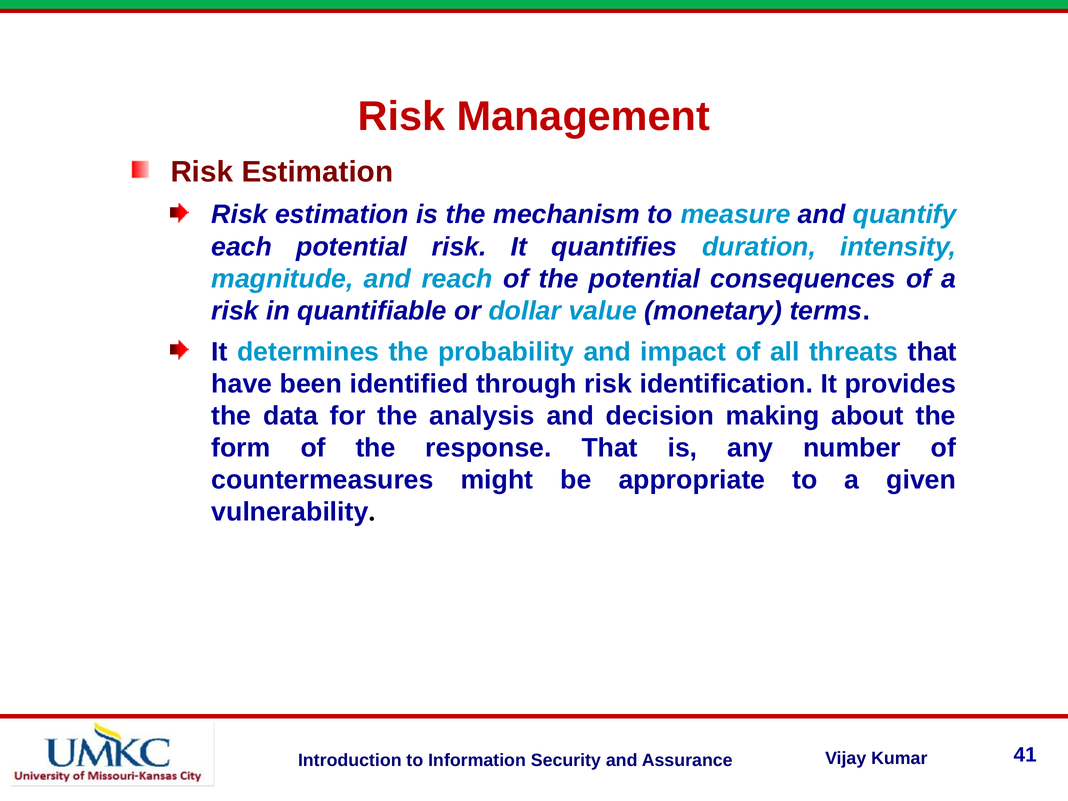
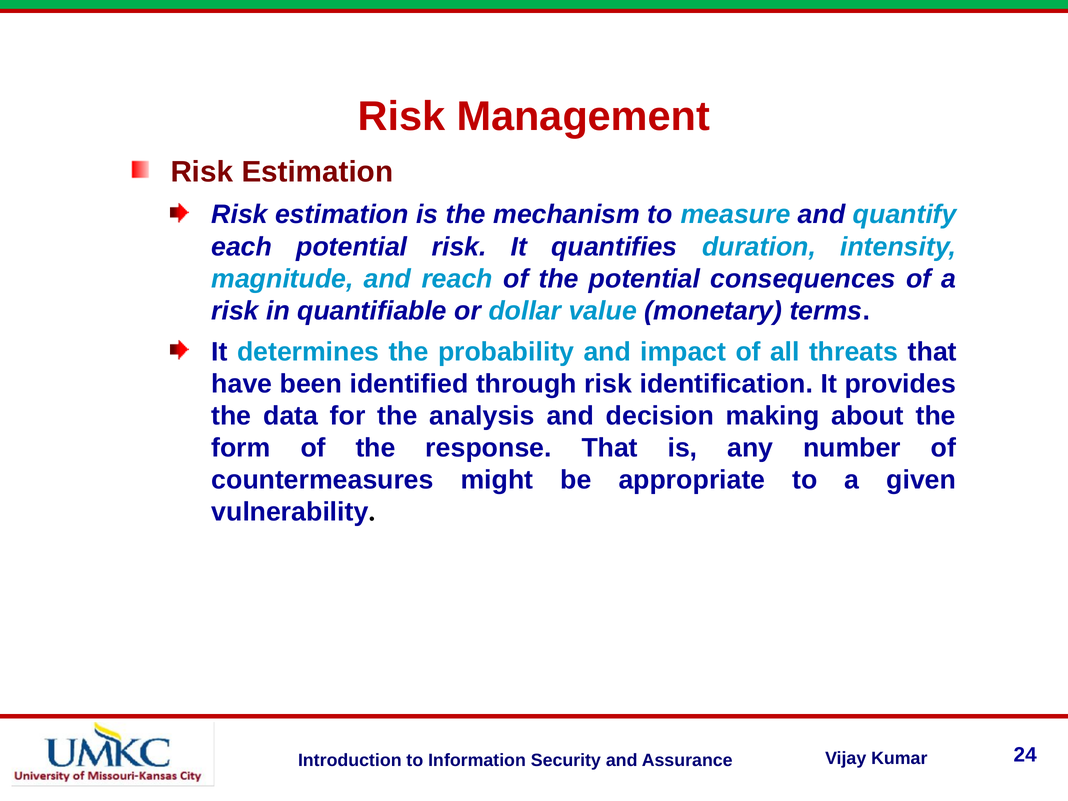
41: 41 -> 24 (1025, 755)
